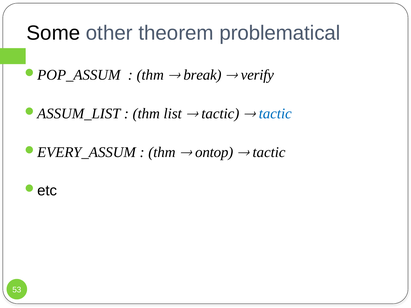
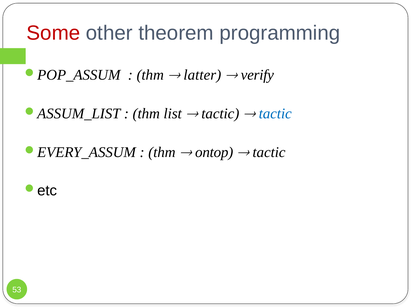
Some colour: black -> red (53, 33)
problematical: problematical -> programming (280, 33)
break: break -> latter (202, 75)
